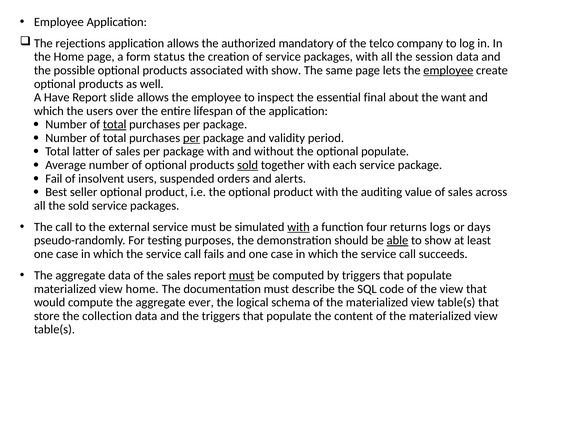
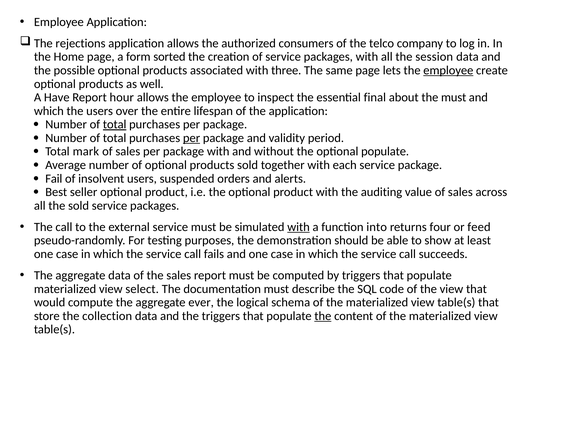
mandatory: mandatory -> consumers (306, 43)
status: status -> sorted (169, 57)
with show: show -> three (286, 70)
slide: slide -> hour (122, 97)
the want: want -> must (454, 97)
latter: latter -> mark (86, 151)
sold underline: present -> none (248, 165)
four: four -> into (377, 227)
logs: logs -> four (440, 227)
days: days -> feed (479, 227)
able underline: present -> none (397, 240)
must underline: present -> none (242, 275)
view home: home -> select (142, 288)
the underline: none -> present (323, 315)
